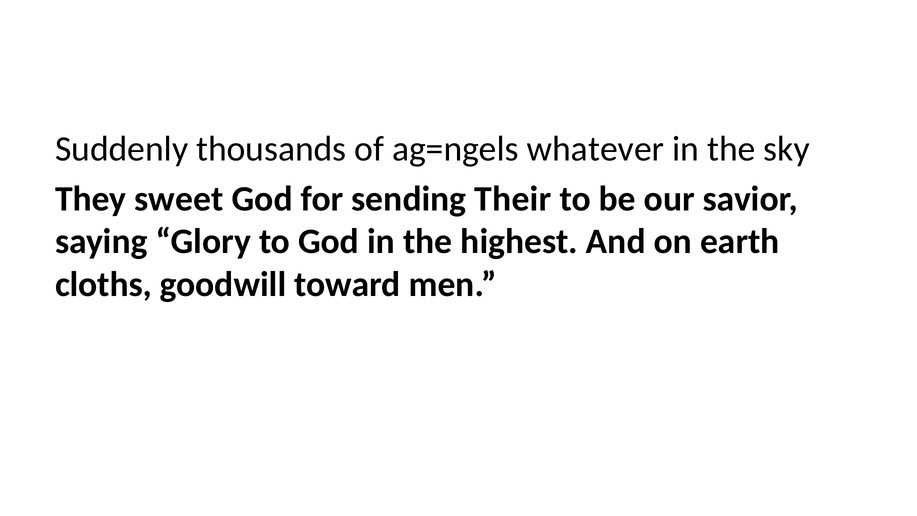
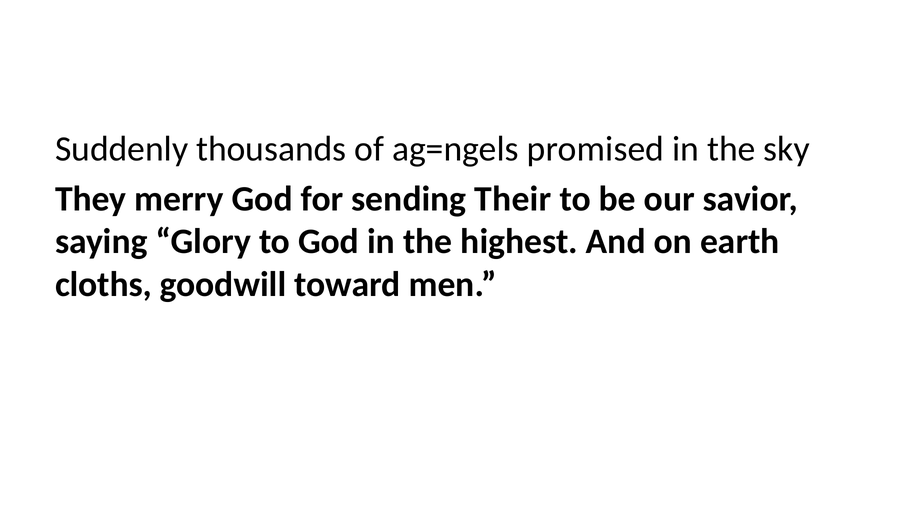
whatever: whatever -> promised (595, 149)
sweet: sweet -> merry (179, 199)
